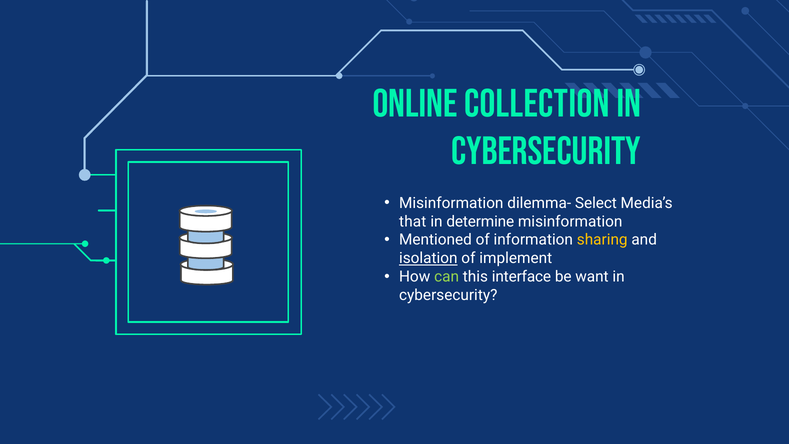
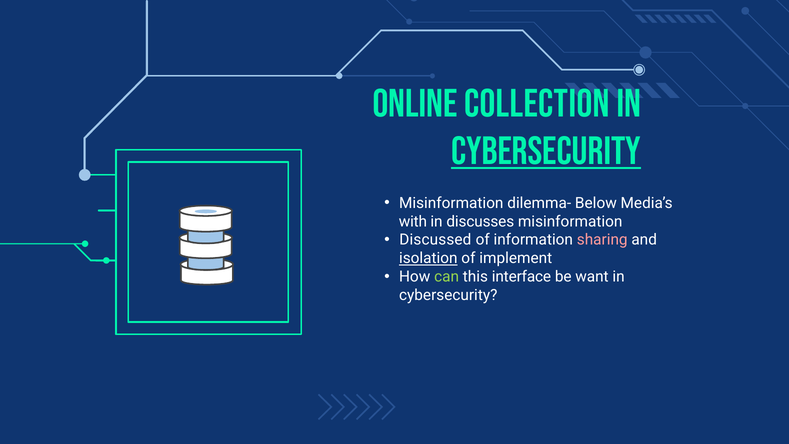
Cybersecurity underline: none -> present (546, 151)
Select: Select -> Below (596, 203)
that: that -> with (413, 221)
determine: determine -> discusses (480, 221)
Mentioned: Mentioned -> Discussed (435, 240)
sharing colour: yellow -> pink (602, 240)
